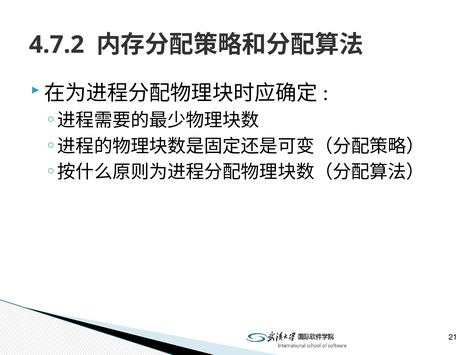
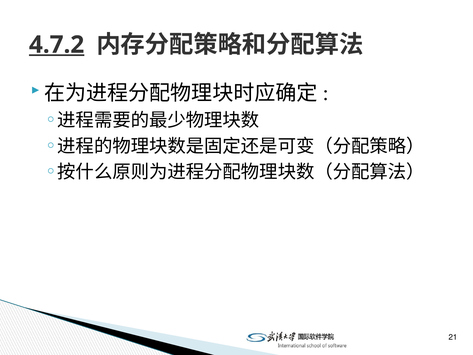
4.7.2 underline: none -> present (57, 45)
